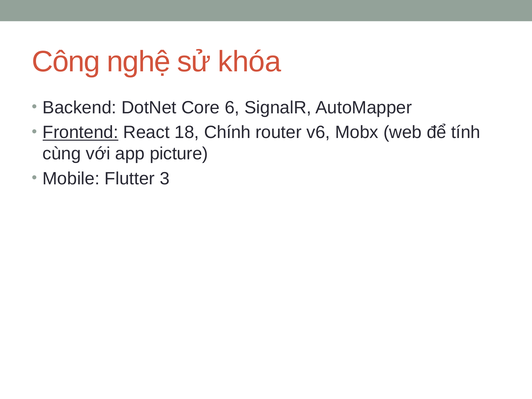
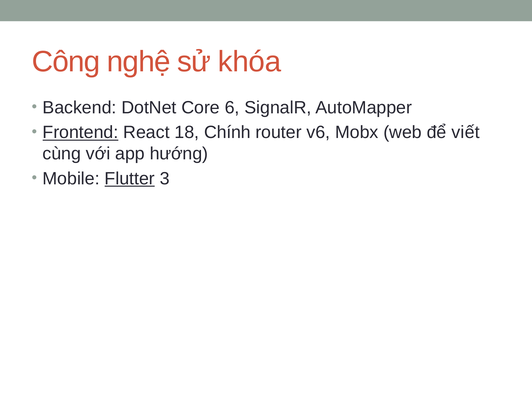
tính: tính -> viết (466, 132)
picture: picture -> hướng (179, 154)
Flutter underline: none -> present (130, 179)
